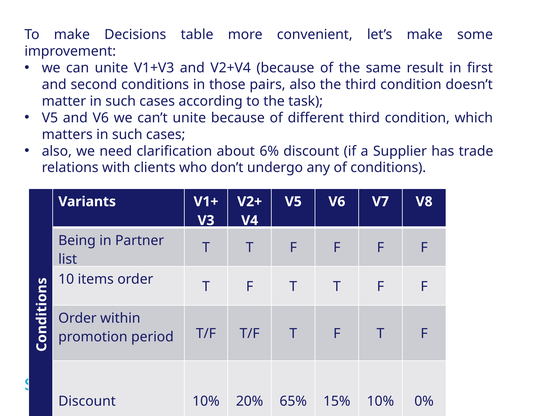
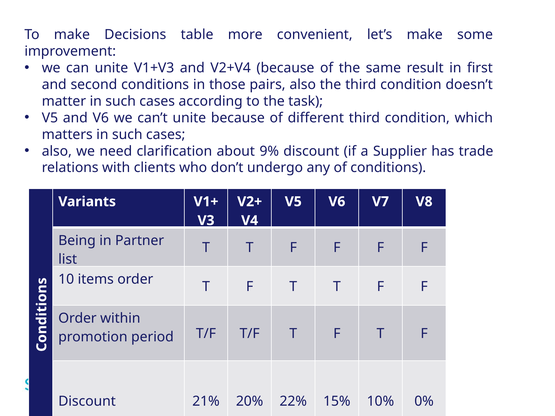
6%: 6% -> 9% (269, 151)
Discount 10%: 10% -> 21% (206, 402)
65%: 65% -> 22% (293, 402)
